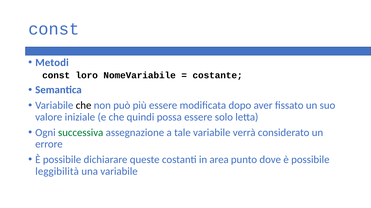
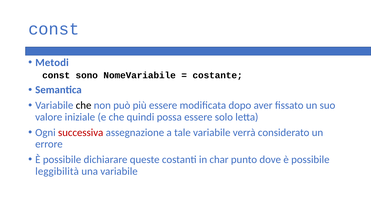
loro: loro -> sono (87, 75)
successiva colour: green -> red (81, 133)
area: area -> char (219, 160)
